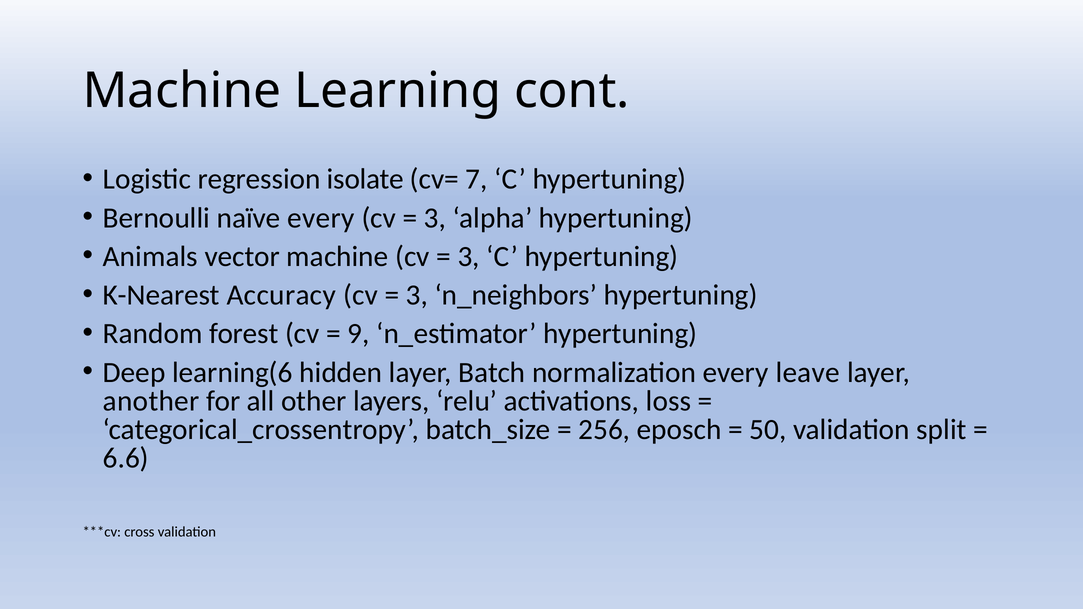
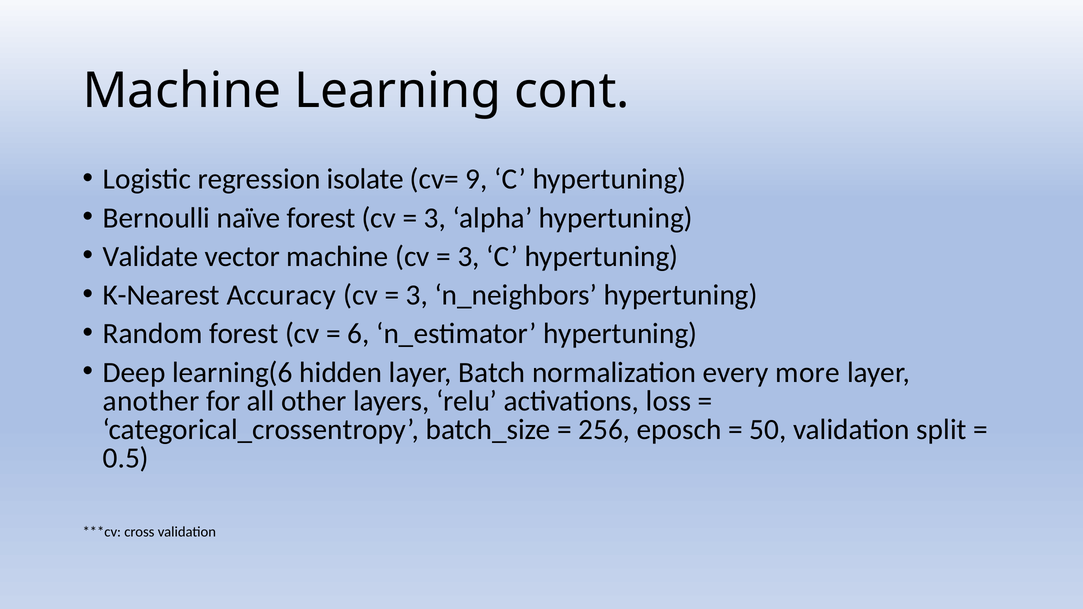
7: 7 -> 9 (477, 179)
naïve every: every -> forest (321, 218)
Animals: Animals -> Validate (151, 257)
9: 9 -> 6 (359, 334)
leave: leave -> more (808, 372)
6.6: 6.6 -> 0.5 (126, 458)
